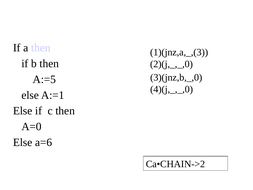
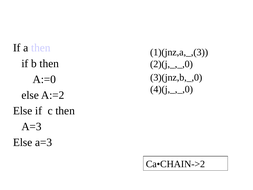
A:=5: A:=5 -> A:=0 (44, 79)
A:=1: A:=1 -> A:=2 (53, 95)
A=0: A=0 -> A=3 (31, 126)
Else a=6: a=6 -> a=3 (44, 142)
